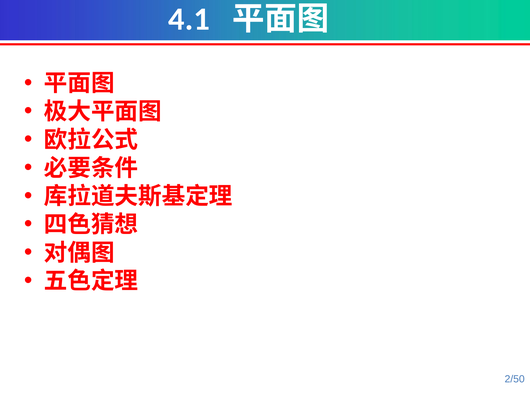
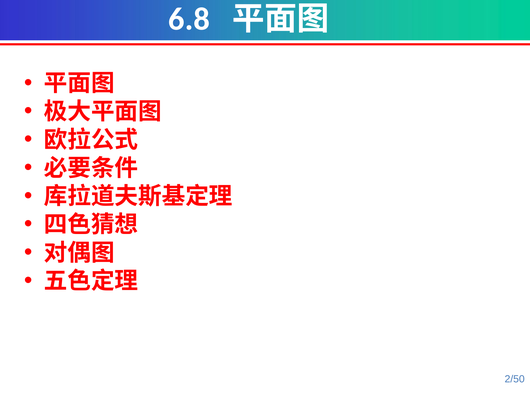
4.1: 4.1 -> 6.8 (189, 19)
